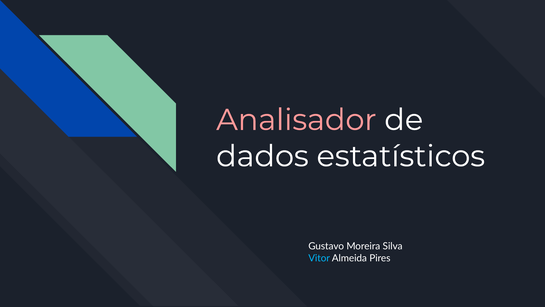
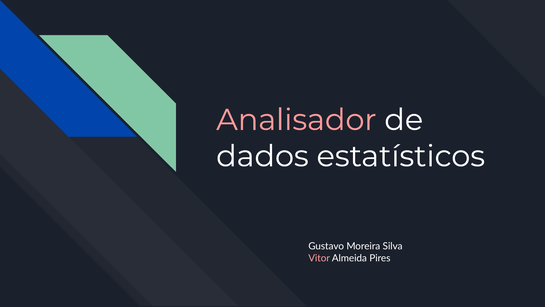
Vitor colour: light blue -> pink (319, 258)
